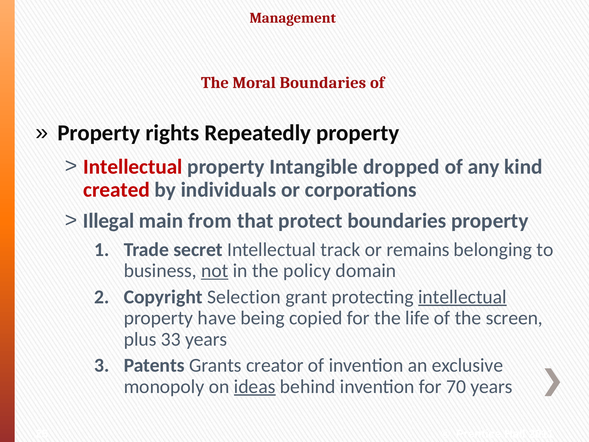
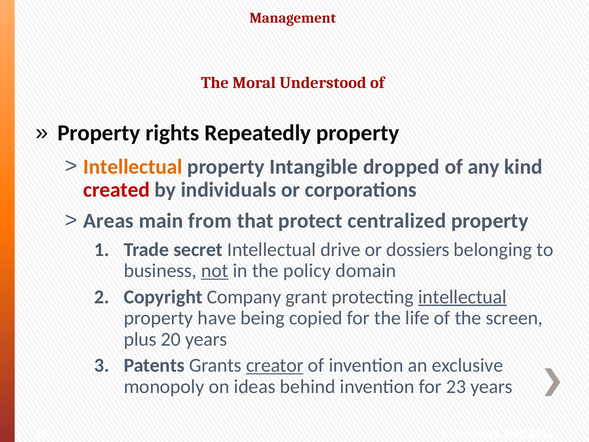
Moral Boundaries: Boundaries -> Understood (323, 83)
Intellectual colour: red -> orange (133, 167)
Illegal: Illegal -> Areas (108, 221)
protect boundaries: boundaries -> centralized (397, 221)
track: track -> drive (341, 249)
remains: remains -> dossiers (418, 249)
Selection: Selection -> Company (244, 297)
33: 33 -> 20 (171, 339)
creator underline: none -> present (275, 365)
ideas underline: present -> none (255, 386)
70: 70 -> 23 (456, 386)
